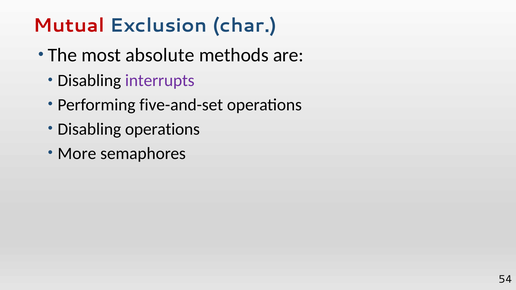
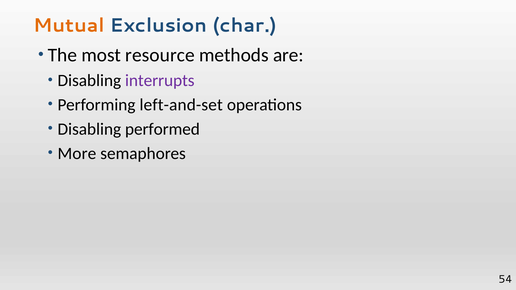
Mutual colour: red -> orange (69, 25)
absolute: absolute -> resource (160, 55)
five-and-set: five-and-set -> left-and-set (181, 105)
Disabling operations: operations -> performed (162, 129)
